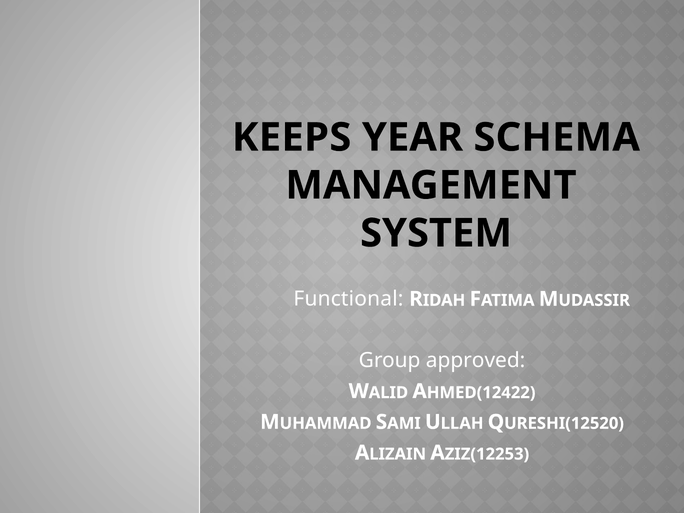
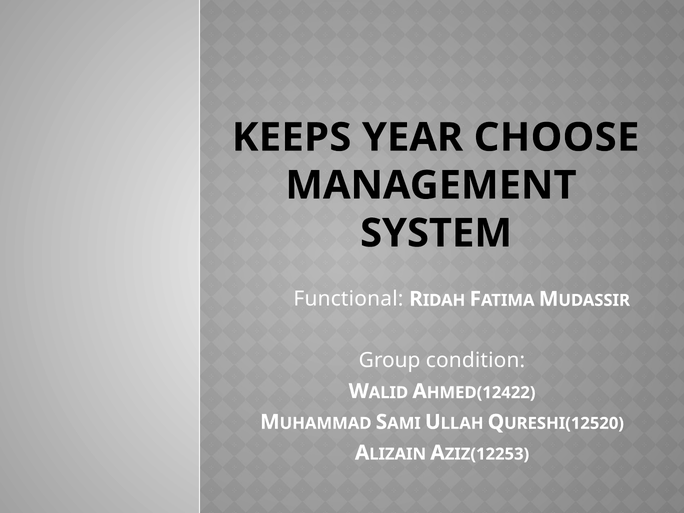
SCHEMA: SCHEMA -> CHOOSE (557, 138)
approved: approved -> condition (476, 360)
